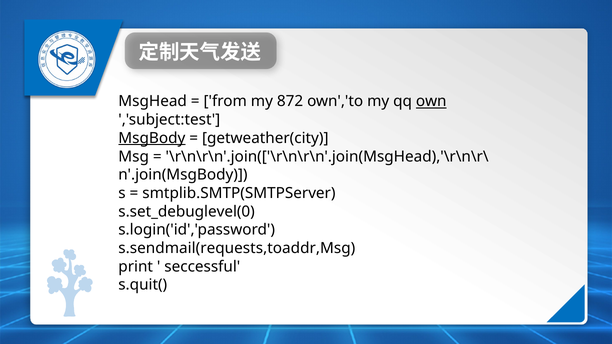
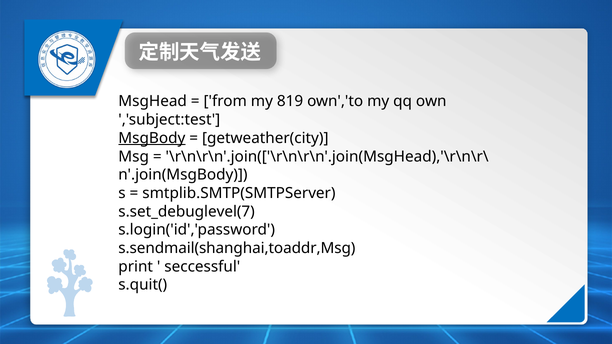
872: 872 -> 819 (290, 102)
own underline: present -> none (431, 102)
s.set_debuglevel(0: s.set_debuglevel(0 -> s.set_debuglevel(7 (187, 212)
s.sendmail(requests,toaddr,Msg: s.sendmail(requests,toaddr,Msg -> s.sendmail(shanghai,toaddr,Msg (237, 248)
